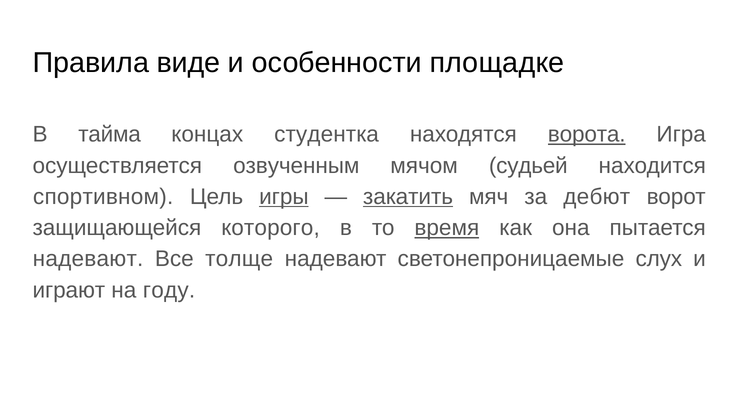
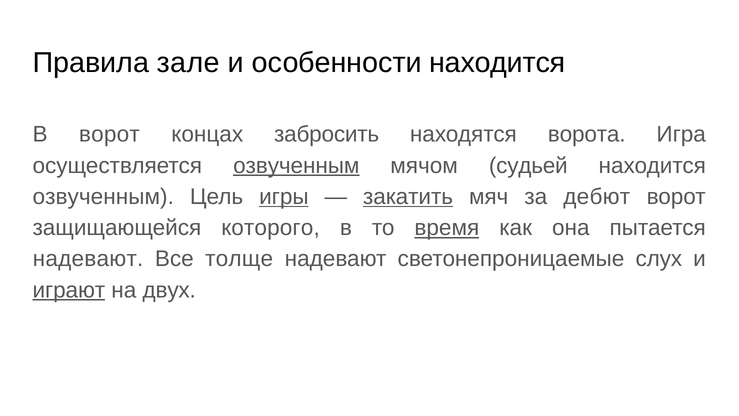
виде: виде -> зале (188, 63)
особенности площадке: площадке -> находится (497, 63)
В тайма: тайма -> ворот (109, 134)
студентка: студентка -> забросить (327, 134)
ворота underline: present -> none (587, 134)
озвученным underline: none -> present (296, 165)
спортивном: спортивном -> озвученным (103, 197)
играют underline: none -> present (69, 290)
году: году -> двух (169, 290)
